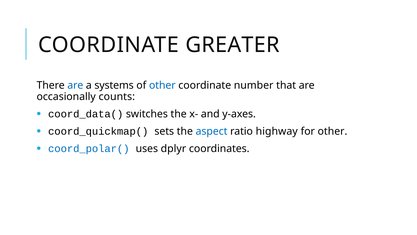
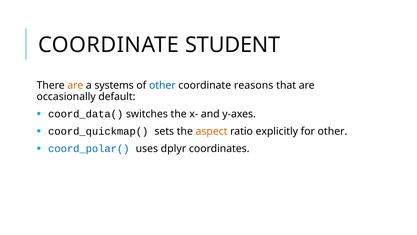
GREATER: GREATER -> STUDENT (233, 45)
are colour: blue -> orange (75, 85)
number: number -> reasons (254, 85)
counts: counts -> default (117, 97)
aspect colour: blue -> orange (212, 131)
highway: highway -> explicitly (277, 131)
